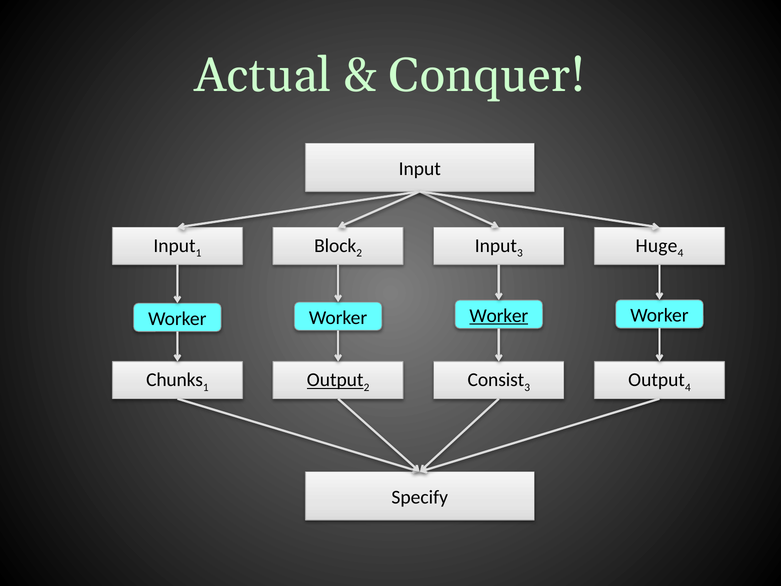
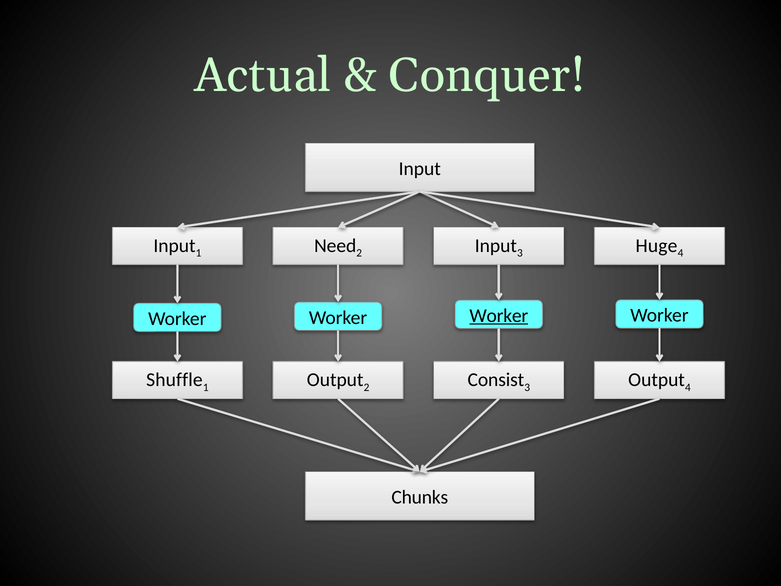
Block: Block -> Need (335, 246)
Chunks: Chunks -> Shuffle (174, 380)
Output underline: present -> none (335, 380)
Specify: Specify -> Chunks (420, 497)
